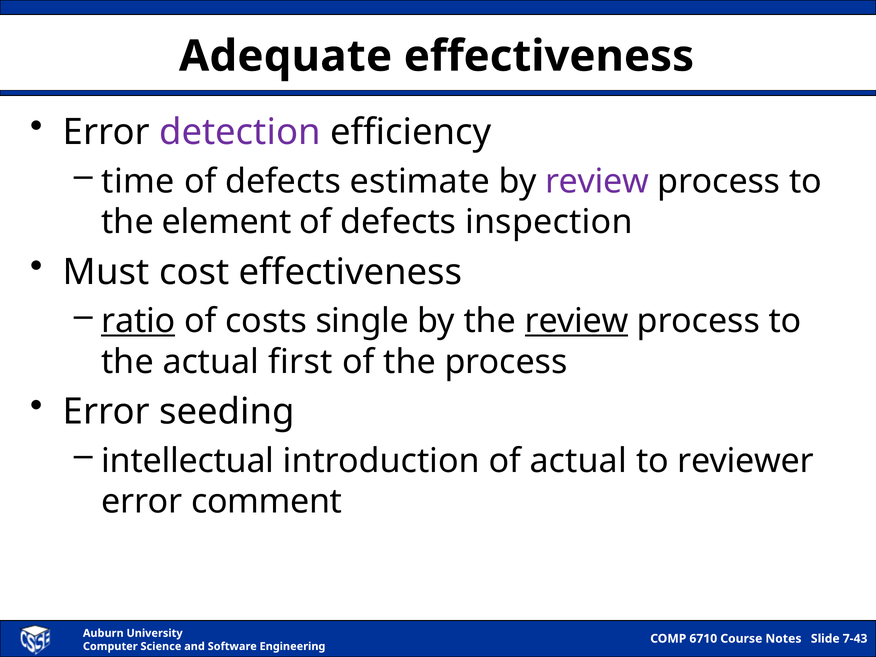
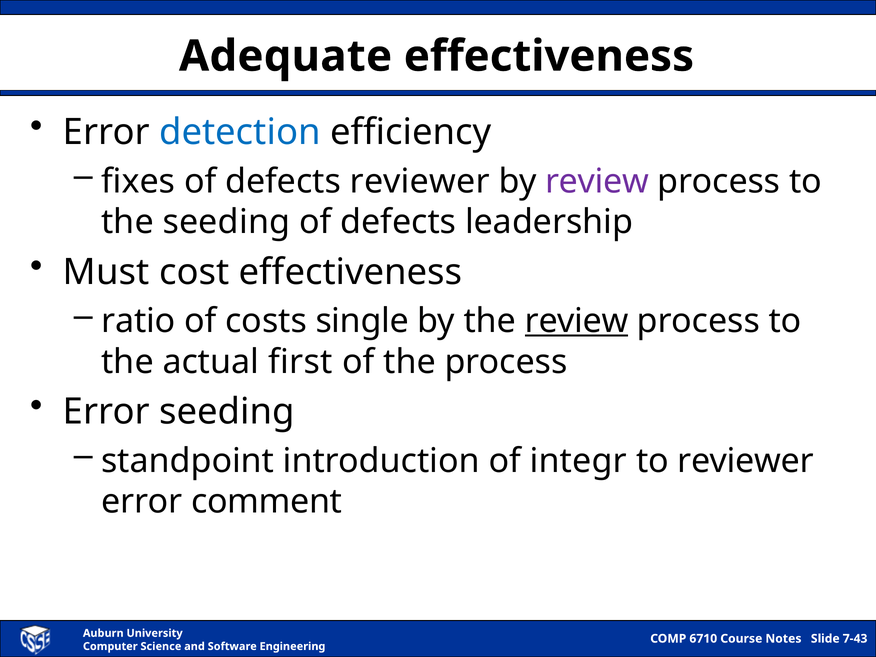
detection colour: purple -> blue (240, 132)
time: time -> fixes (138, 181)
defects estimate: estimate -> reviewer (420, 181)
the element: element -> seeding (226, 222)
inspection: inspection -> leadership (549, 222)
ratio underline: present -> none (138, 321)
intellectual: intellectual -> standpoint (188, 461)
of actual: actual -> integr (578, 461)
